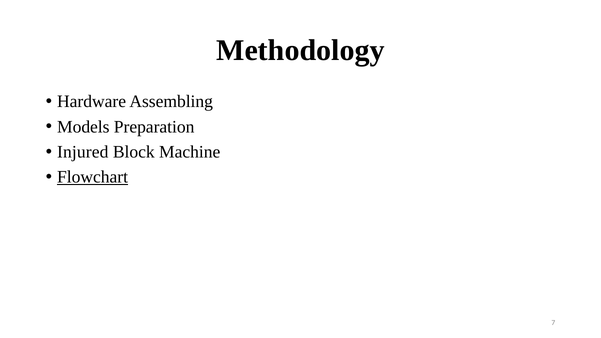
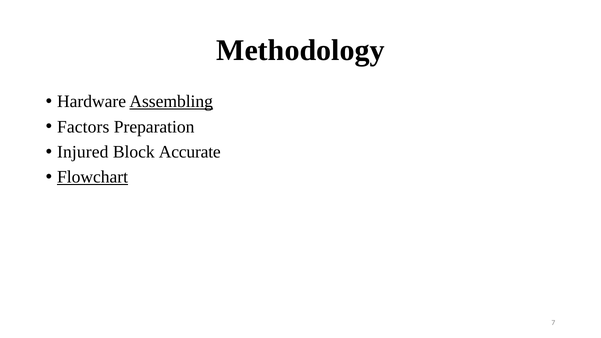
Assembling underline: none -> present (171, 102)
Models: Models -> Factors (83, 127)
Machine: Machine -> Accurate (190, 152)
